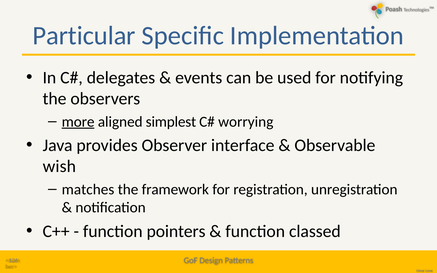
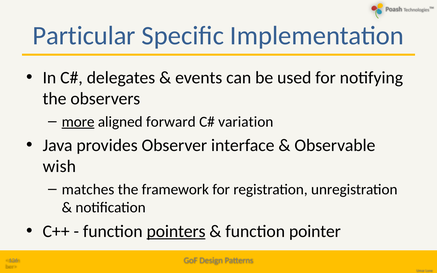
simplest: simplest -> forward (171, 122)
worrying: worrying -> variation (246, 122)
pointers underline: none -> present (176, 231)
classed: classed -> pointer (315, 231)
